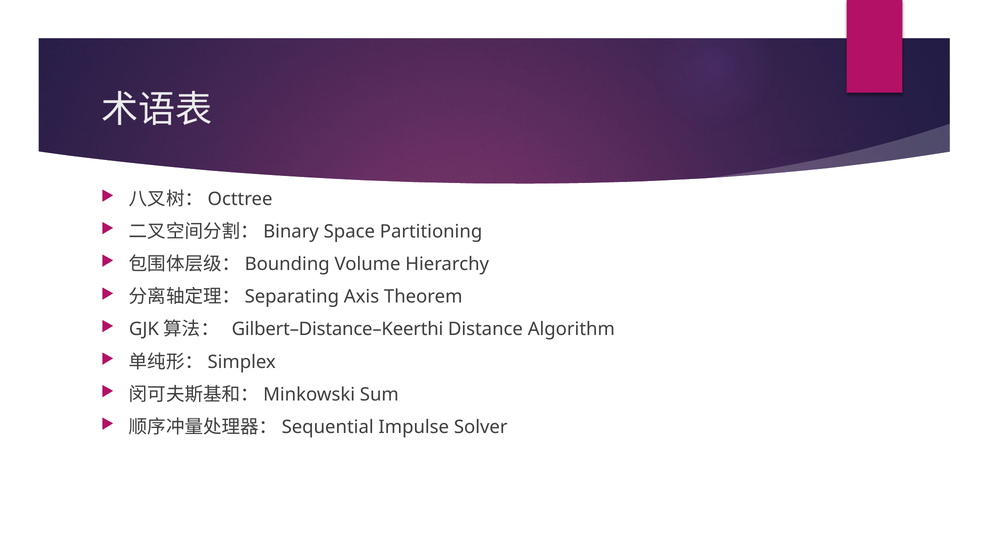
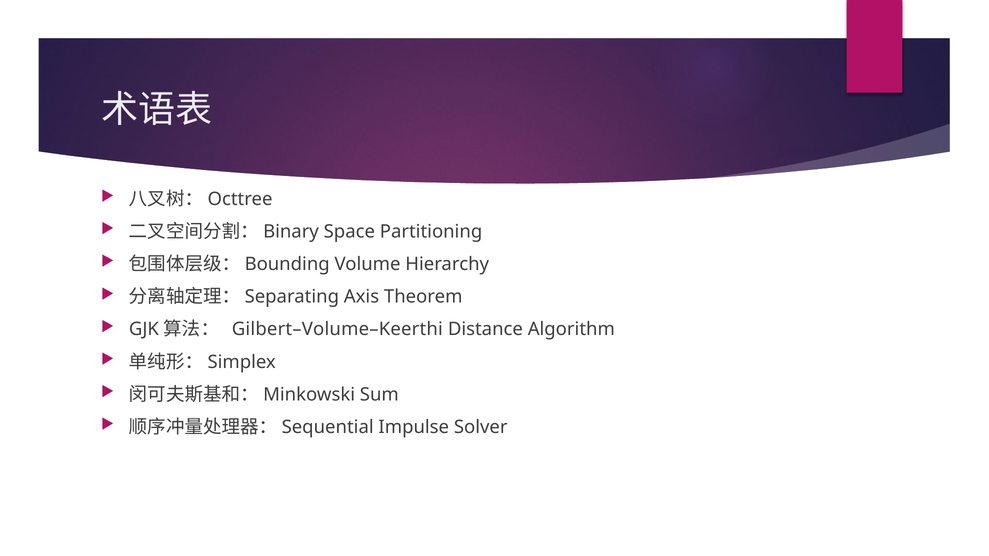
Gilbert–Distance–Keerthi: Gilbert–Distance–Keerthi -> Gilbert–Volume–Keerthi (337, 330)
